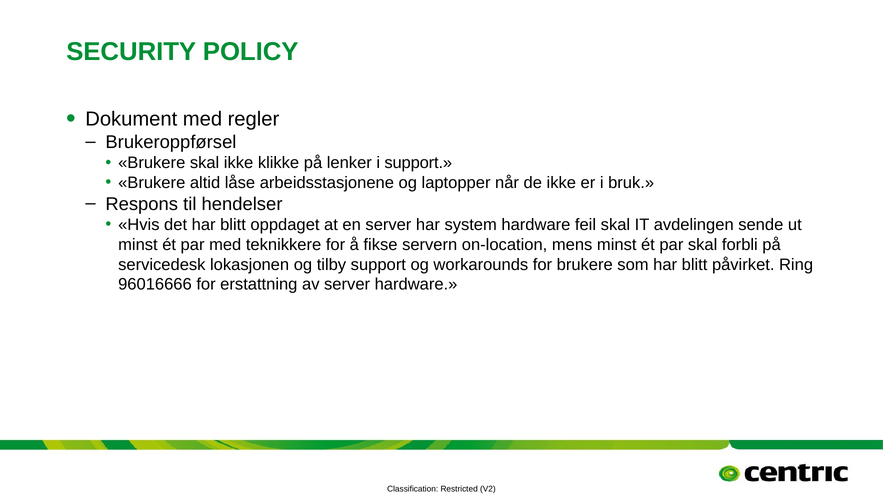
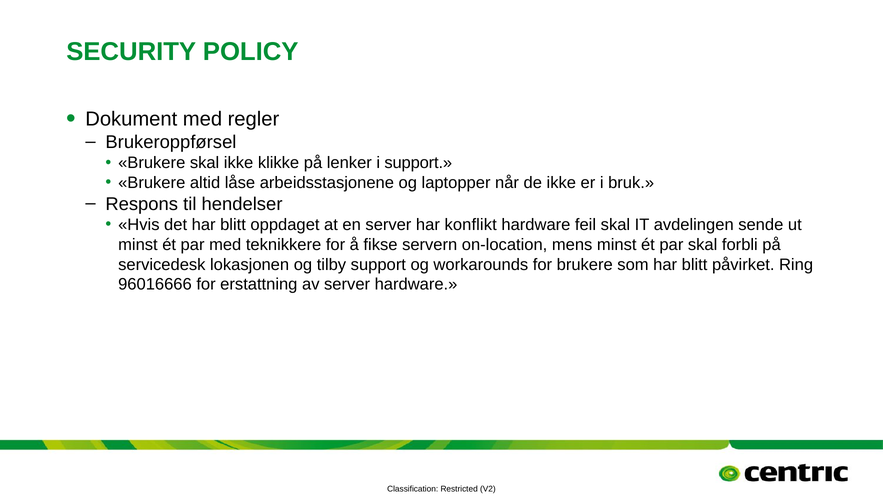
system: system -> konflikt (471, 225)
